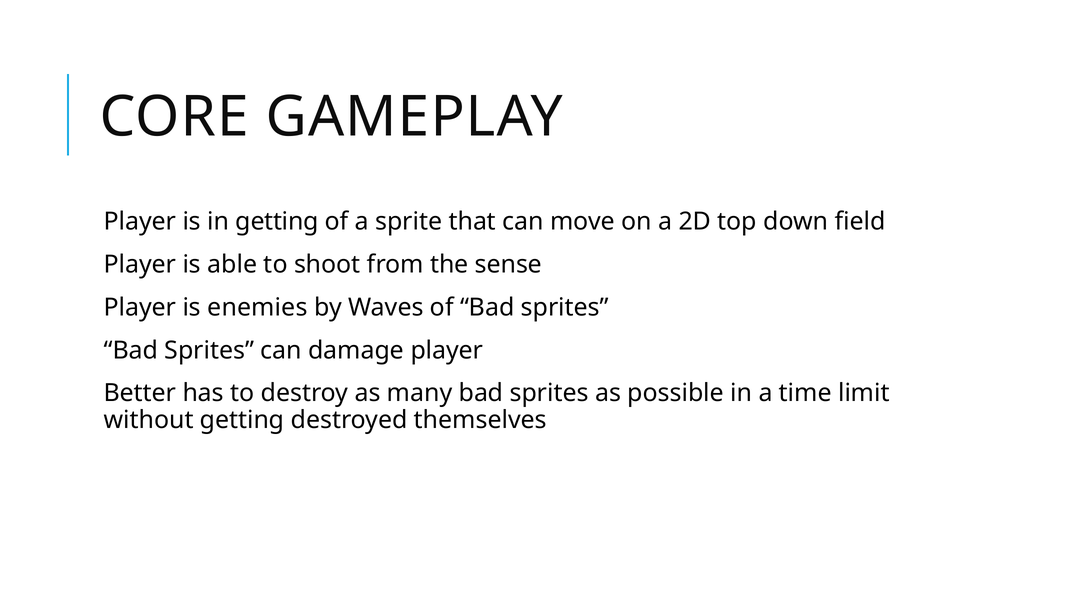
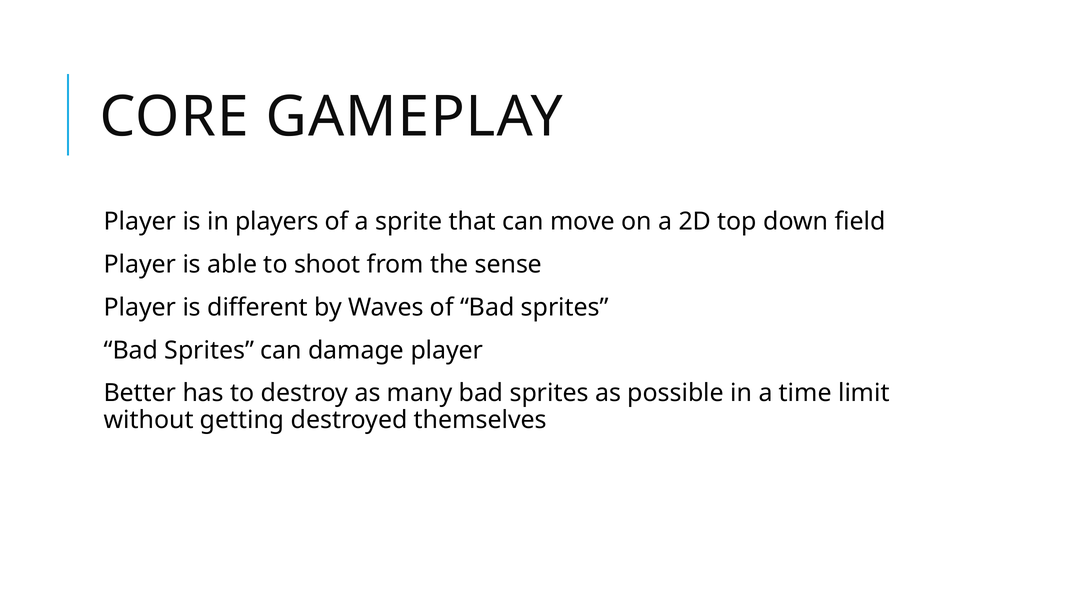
in getting: getting -> players (277, 222)
enemies: enemies -> different (258, 307)
